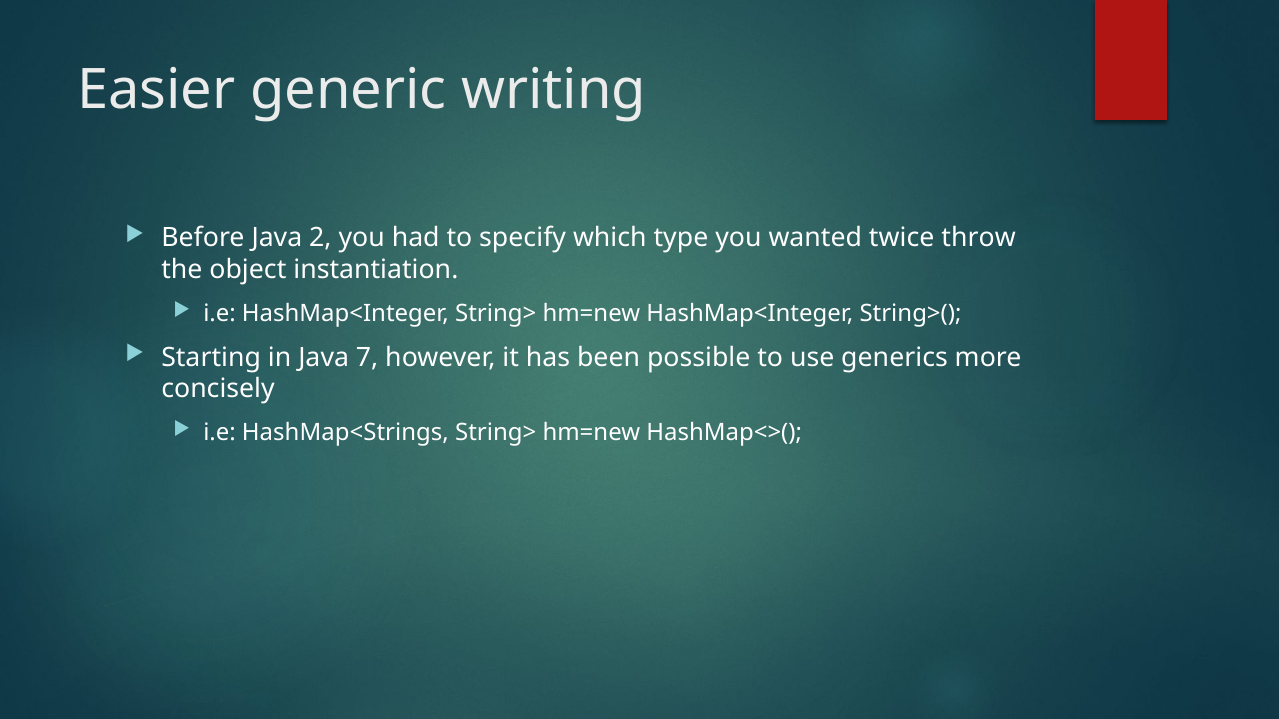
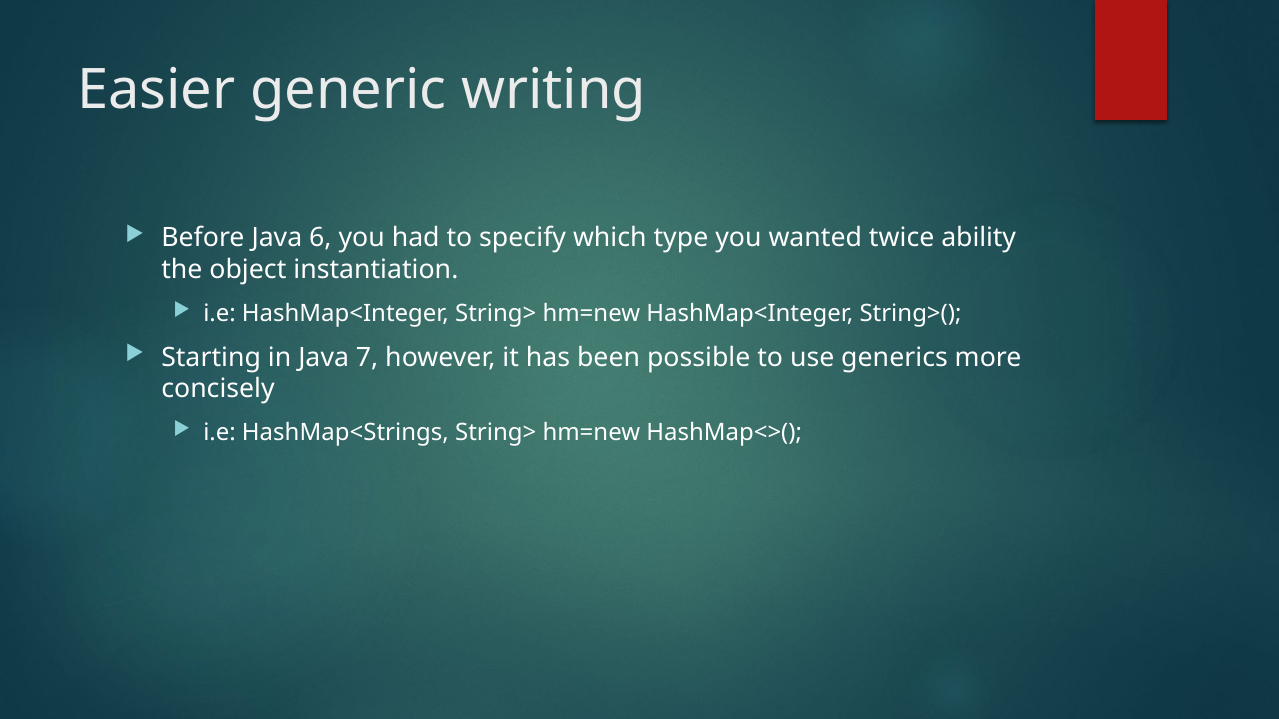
2: 2 -> 6 (320, 238)
throw: throw -> ability (979, 238)
